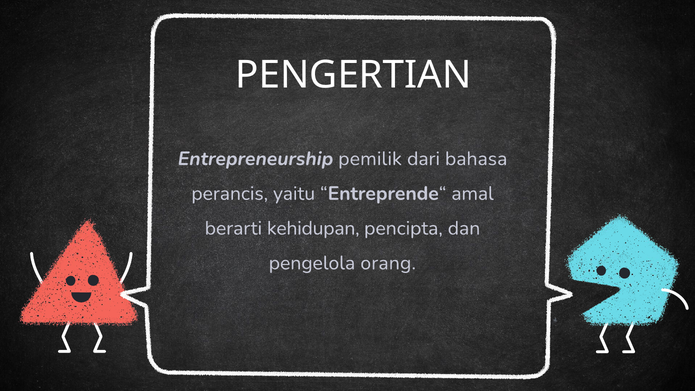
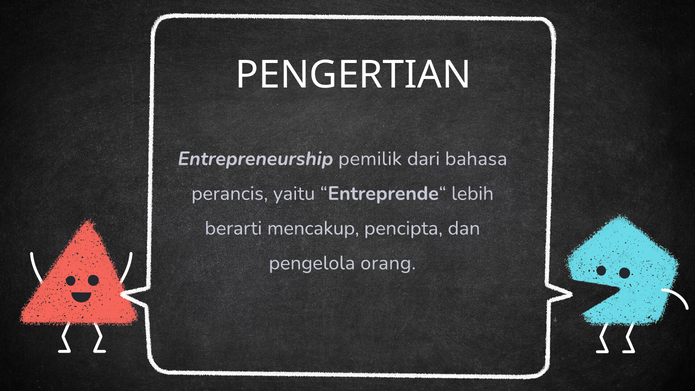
amal: amal -> lebih (473, 193)
kehidupan: kehidupan -> mencakup (313, 228)
